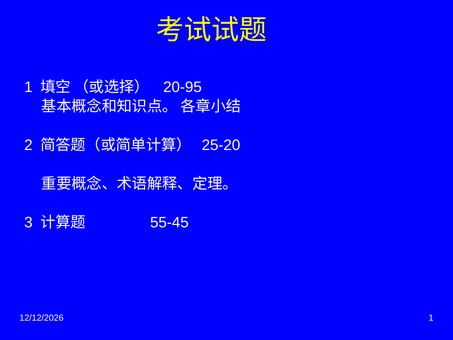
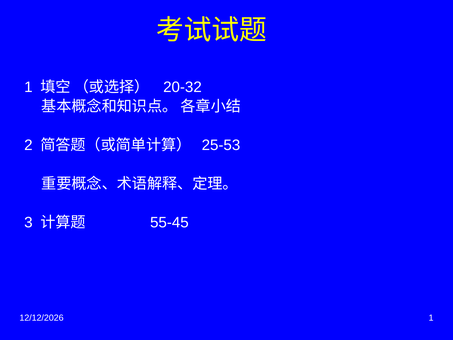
20-95: 20-95 -> 20-32 (182, 87)
25-20: 25-20 -> 25-53 (221, 145)
